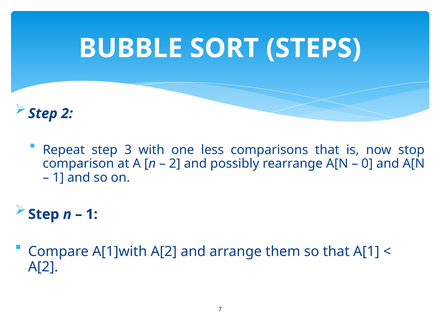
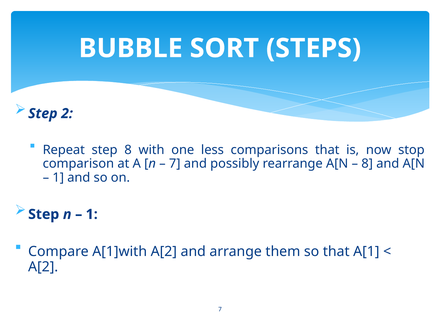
step 3: 3 -> 8 (128, 150)
2: 2 -> 7 (175, 164)
0: 0 -> 8 (367, 164)
